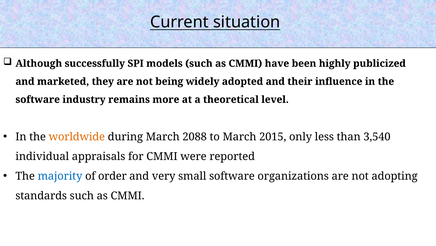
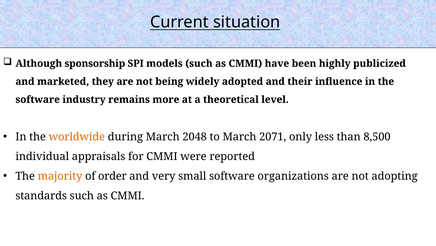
successfully: successfully -> sponsorship (95, 63)
2088: 2088 -> 2048 (195, 136)
2015: 2015 -> 2071 (273, 136)
3,540: 3,540 -> 8,500 (377, 136)
majority colour: blue -> orange (60, 176)
